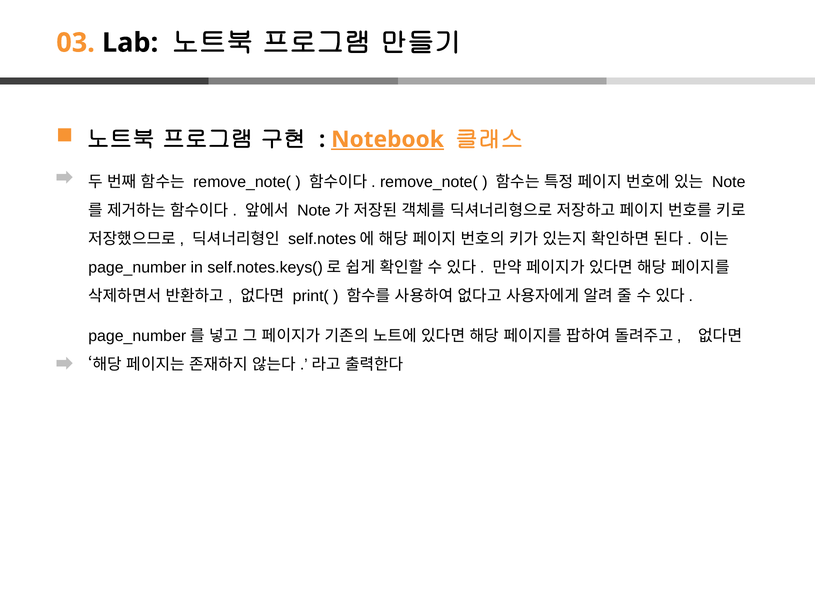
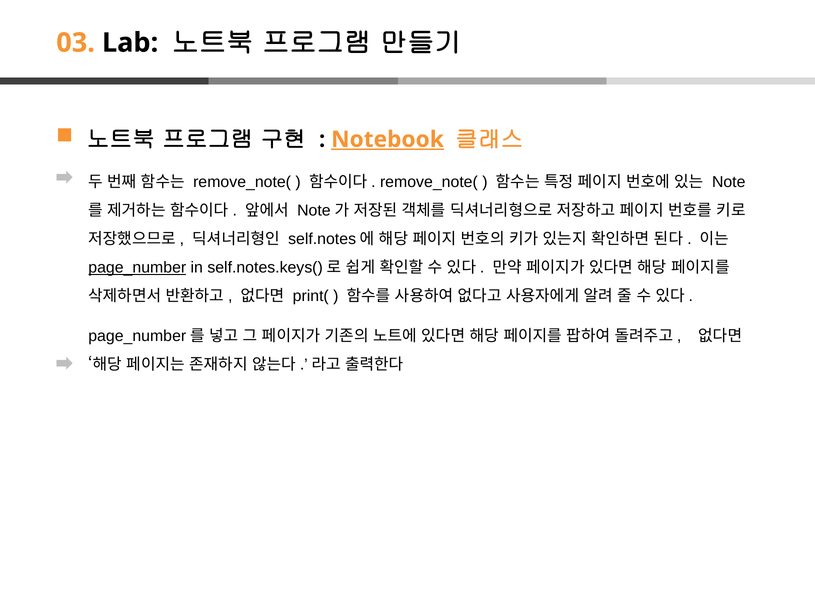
page_number underline: none -> present (137, 268)
